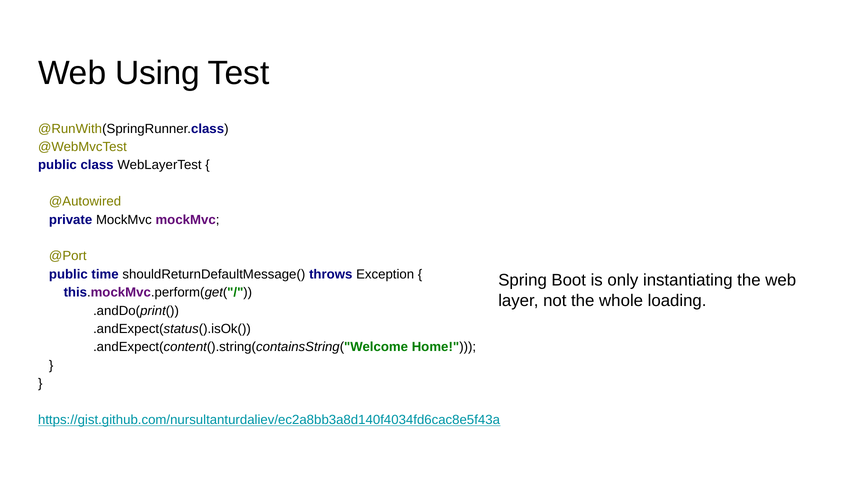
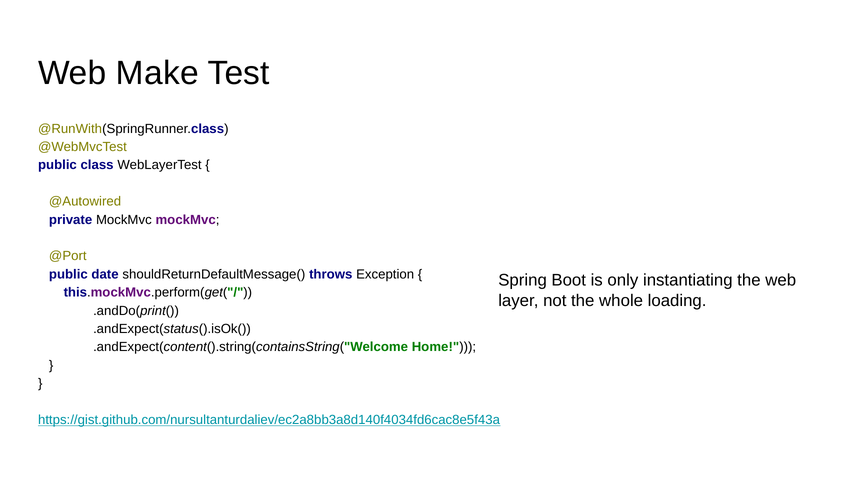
Using: Using -> Make (157, 73)
time: time -> date (105, 274)
